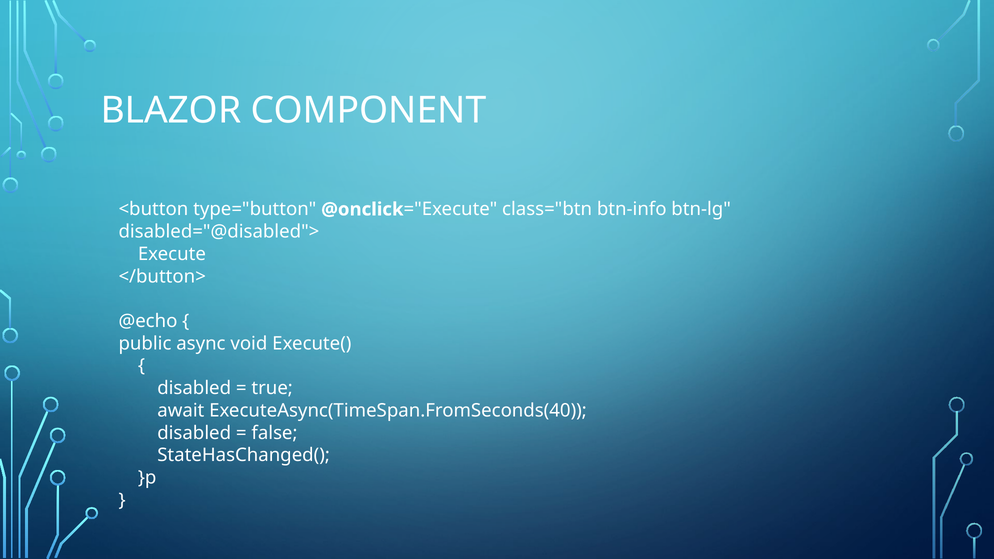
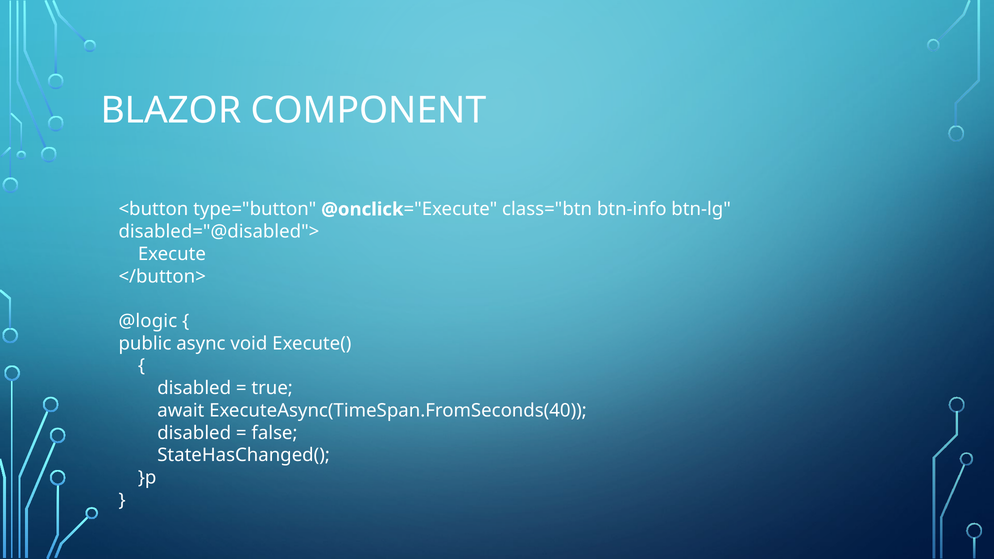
@echo: @echo -> @logic (148, 321)
